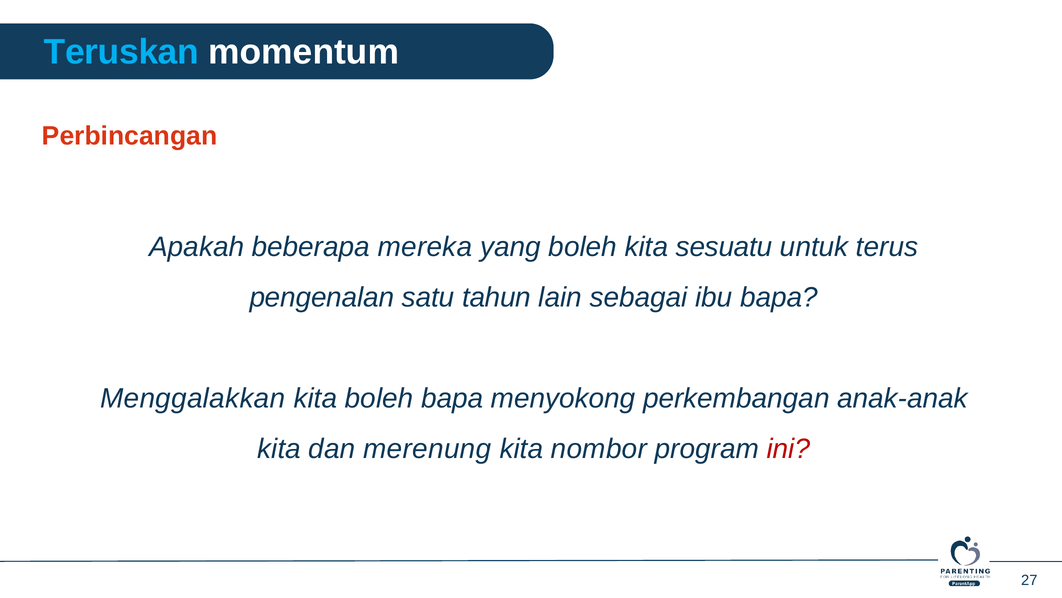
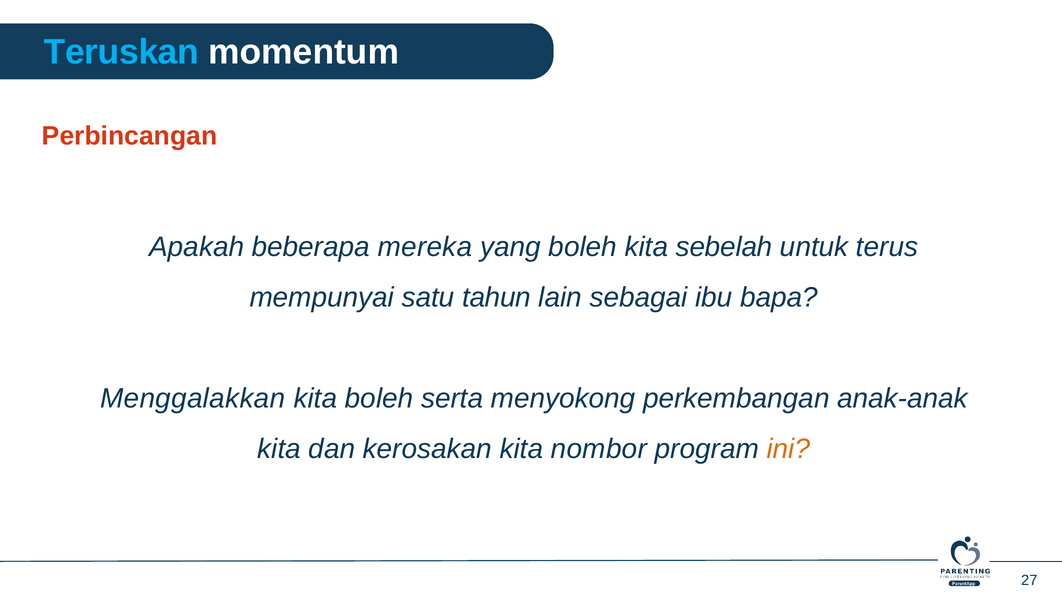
sesuatu: sesuatu -> sebelah (724, 247)
pengenalan: pengenalan -> mempunyai (322, 297)
boleh bapa: bapa -> serta (452, 398)
merenung: merenung -> kerosakan (427, 449)
ini colour: red -> orange (788, 449)
